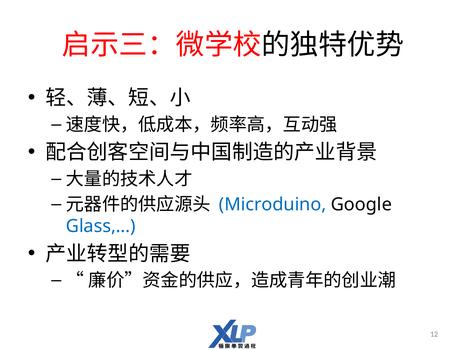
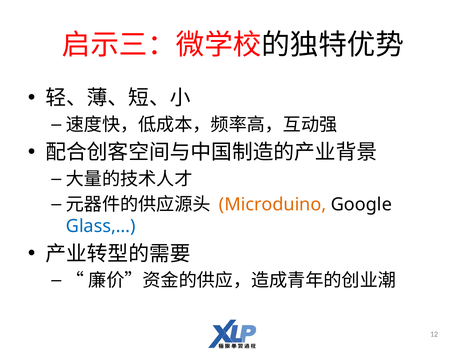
Microduino colour: blue -> orange (273, 204)
